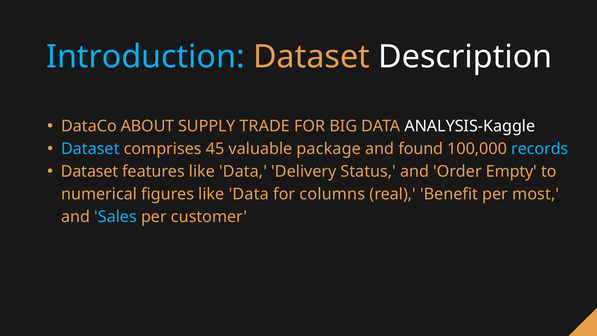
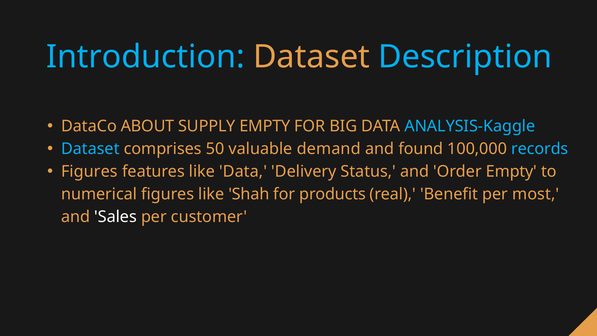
Description colour: white -> light blue (465, 57)
SUPPLY TRADE: TRADE -> EMPTY (265, 126)
ANALYSIS-Kaggle colour: white -> light blue (470, 126)
45: 45 -> 50 (215, 149)
package: package -> demand (329, 149)
Dataset: Dataset -> Figures (89, 171)
figures like Data: Data -> Shah (249, 194)
columns: columns -> products (333, 194)
Sales colour: light blue -> white (116, 217)
